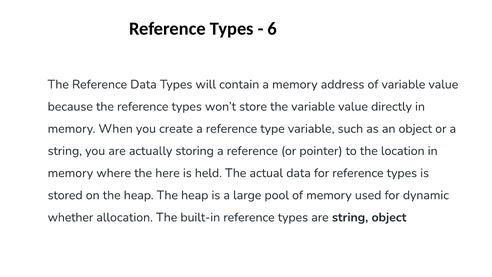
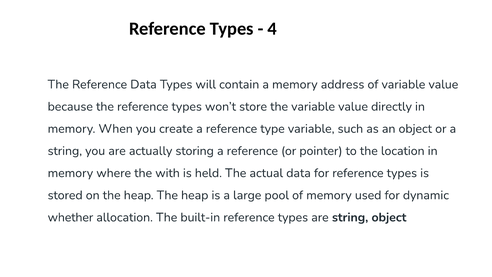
6: 6 -> 4 (272, 29)
here: here -> with (168, 173)
